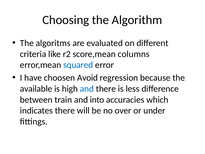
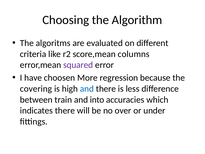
squared colour: blue -> purple (78, 65)
Avoid: Avoid -> More (87, 78)
available: available -> covering (36, 89)
